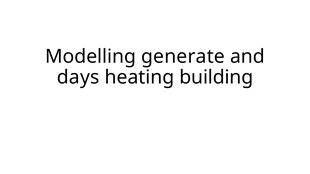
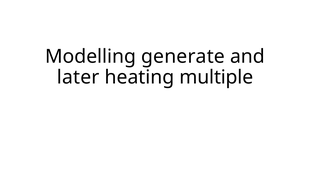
days: days -> later (78, 77)
building: building -> multiple (216, 77)
